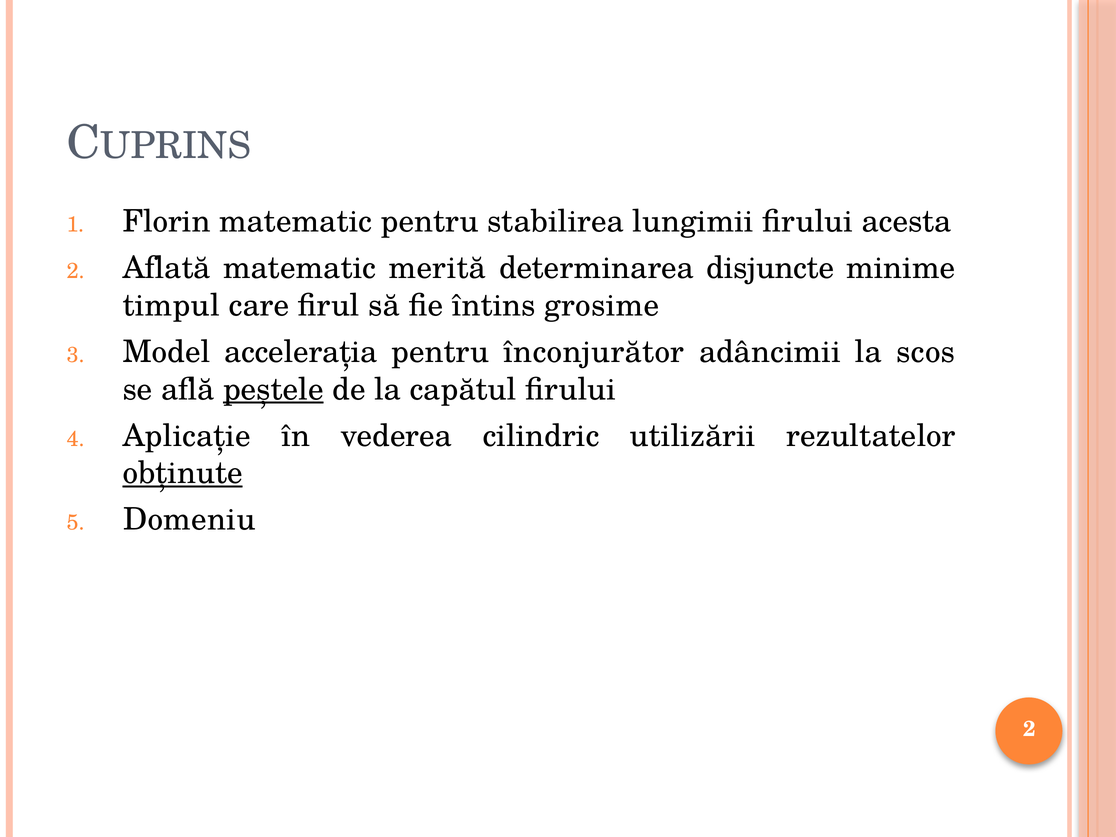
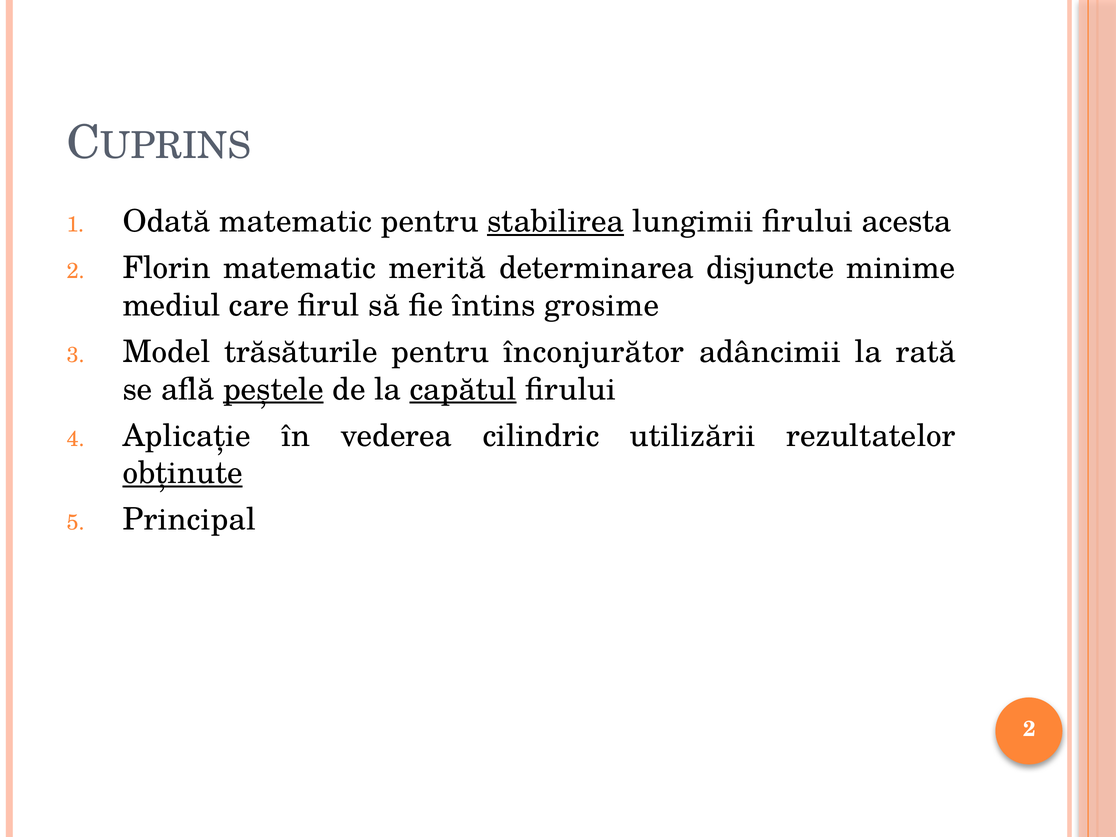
Florin: Florin -> Odată (167, 222)
stabilirea underline: none -> present (555, 222)
Aflată: Aflată -> Florin (167, 268)
timpul: timpul -> mediul (172, 305)
accelerația: accelerația -> trăsăturile (301, 352)
scos: scos -> rată (926, 352)
capătul underline: none -> present (463, 389)
Domeniu: Domeniu -> Principal (189, 520)
